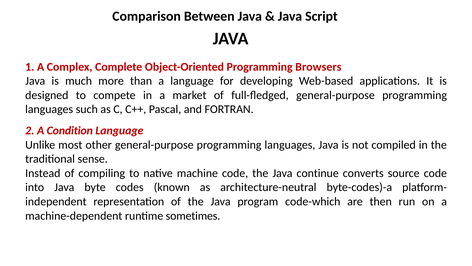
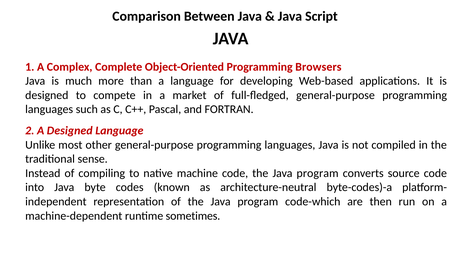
A Condition: Condition -> Designed (70, 130)
code the Java continue: continue -> program (318, 173)
